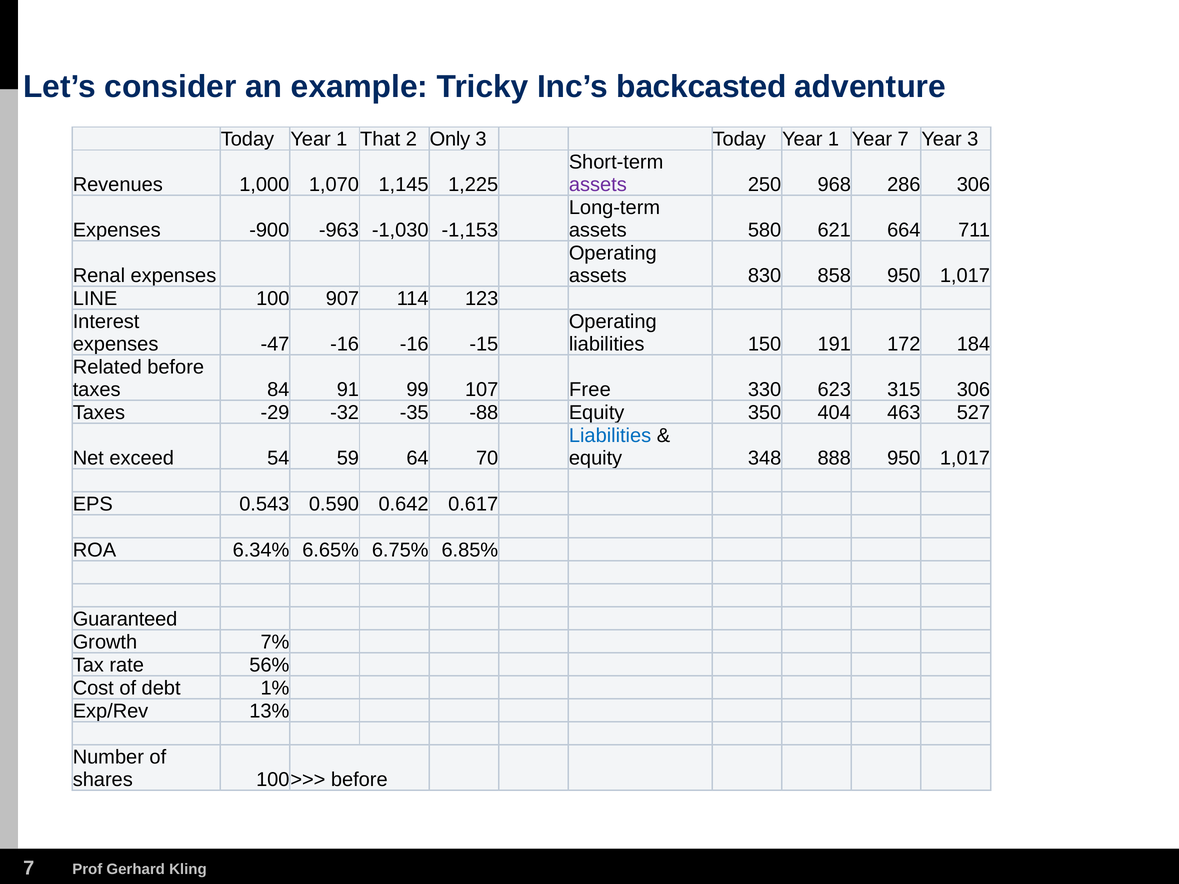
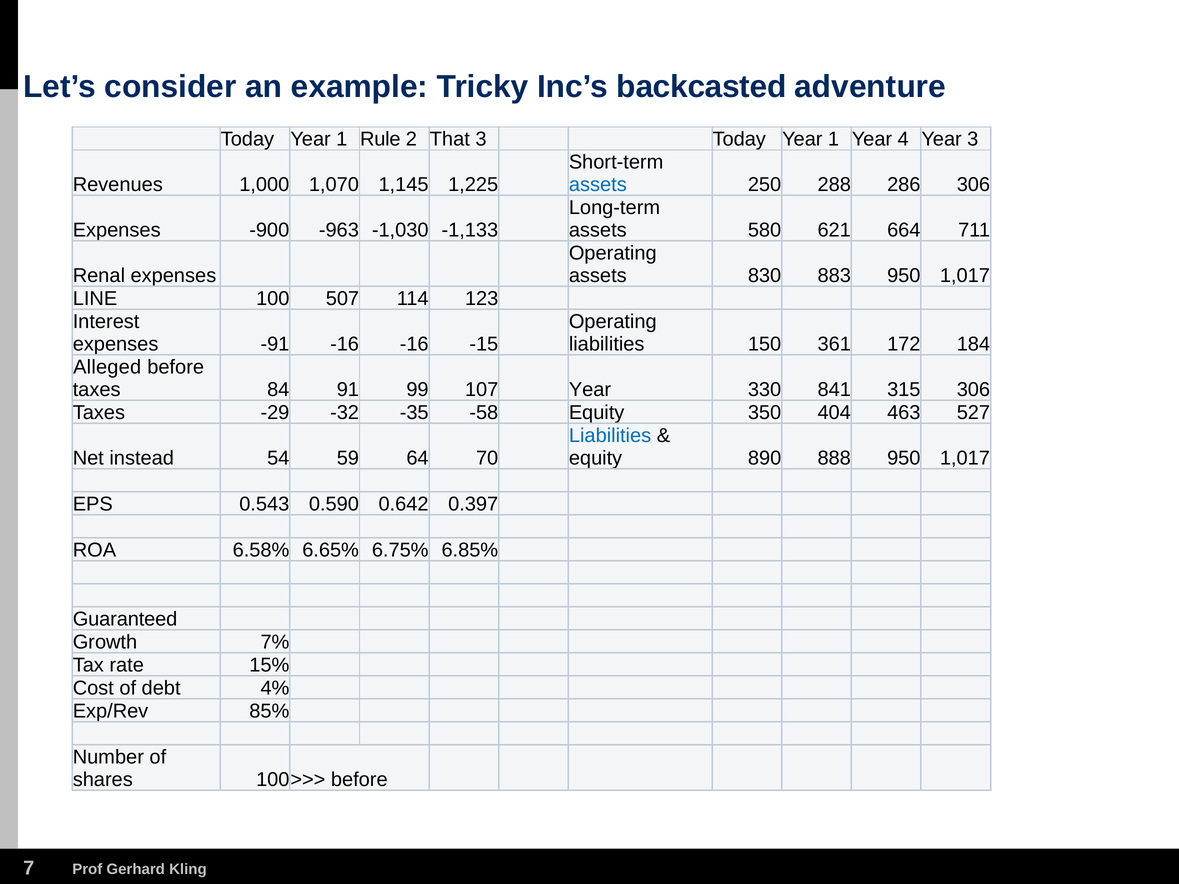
That: That -> Rule (380, 139)
Only: Only -> That (450, 139)
Year 7: 7 -> 4 (903, 139)
assets colour: purple -> blue (598, 185)
968: 968 -> 288 (834, 185)
-1,153: -1,153 -> -1,133 (470, 230)
858: 858 -> 883 (834, 276)
907: 907 -> 507 (342, 299)
-47: -47 -> -91 (275, 344)
191: 191 -> 361 (834, 344)
Related: Related -> Alleged (107, 367)
107 Free: Free -> Year (590, 390)
623: 623 -> 841 (834, 390)
-88: -88 -> -58 (484, 413)
exceed: exceed -> instead (142, 458)
348: 348 -> 890 (765, 458)
0.617: 0.617 -> 0.397 (473, 504)
6.34%: 6.34% -> 6.58% (261, 550)
56%: 56% -> 15% (269, 665)
1%: 1% -> 4% (275, 688)
13%: 13% -> 85% (269, 711)
